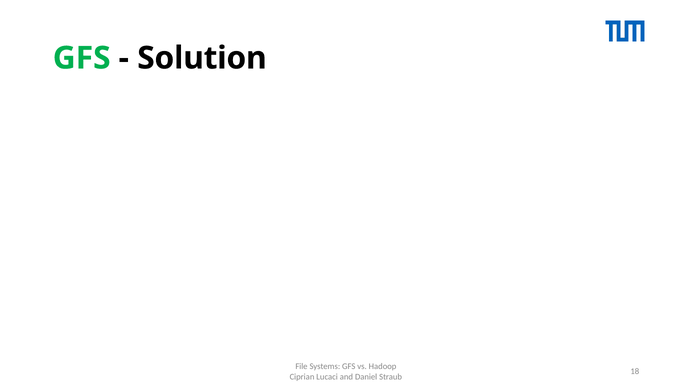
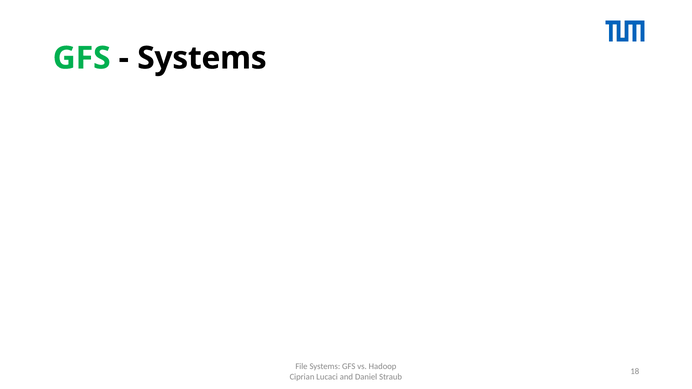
Solution: Solution -> Systems (202, 58)
